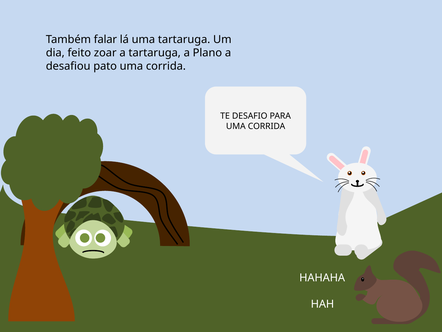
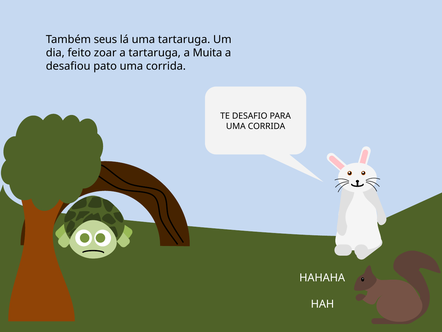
falar: falar -> seus (105, 40)
Plano: Plano -> Muita (207, 53)
